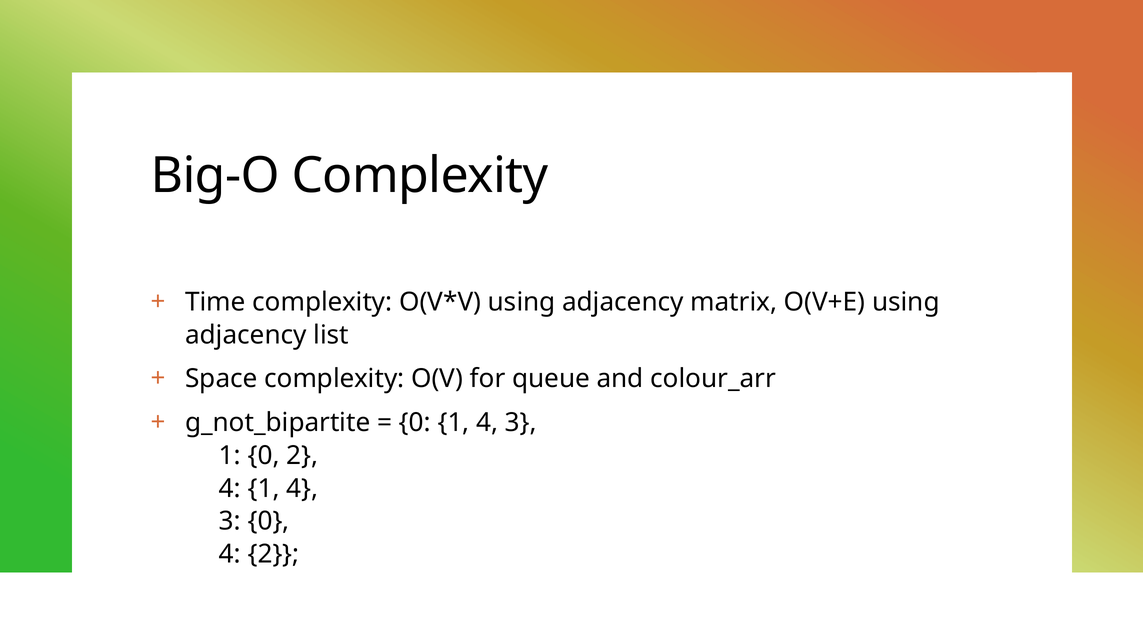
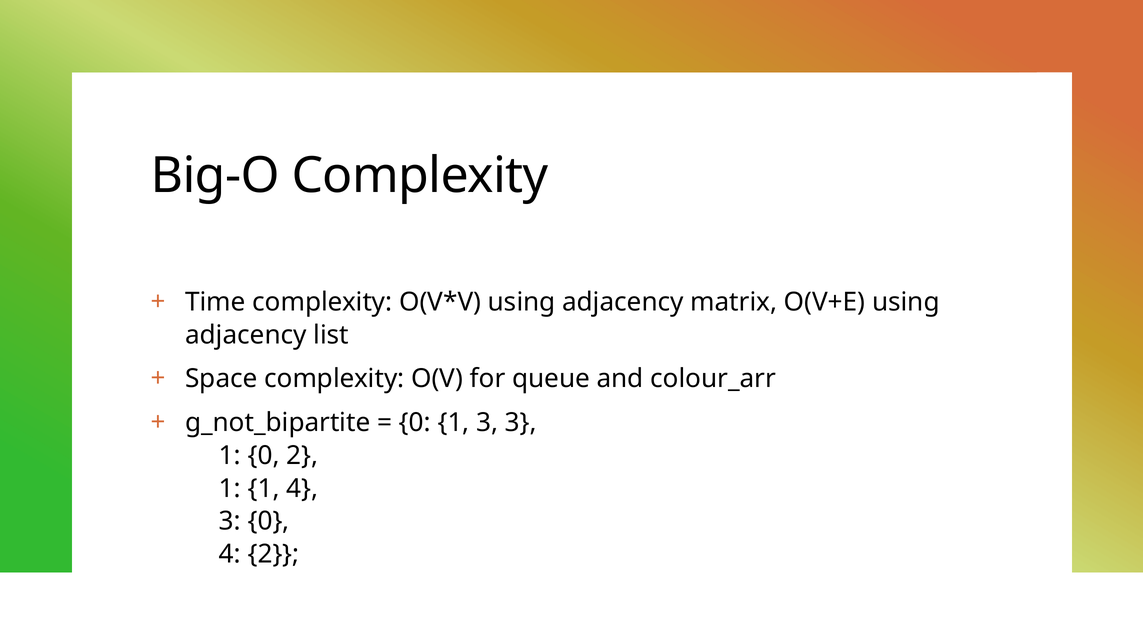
0 1 4: 4 -> 3 (487, 422)
4: 4 -> 1 (230, 488)
